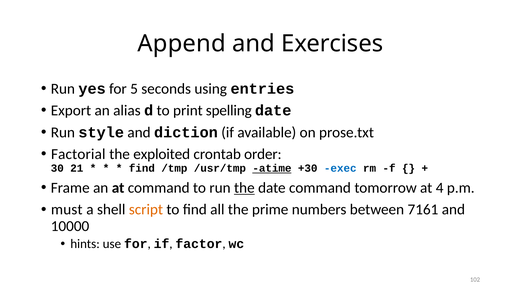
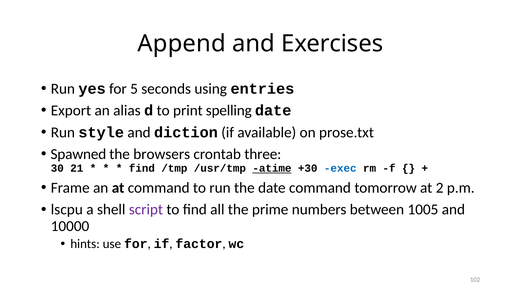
Factorial: Factorial -> Spawned (78, 154)
exploited: exploited -> browsers (162, 154)
order: order -> three (263, 154)
the underline: present -> none (244, 188)
4: 4 -> 2 (440, 188)
must: must -> lscpu (67, 210)
script colour: orange -> purple (146, 210)
7161: 7161 -> 1005 (423, 210)
